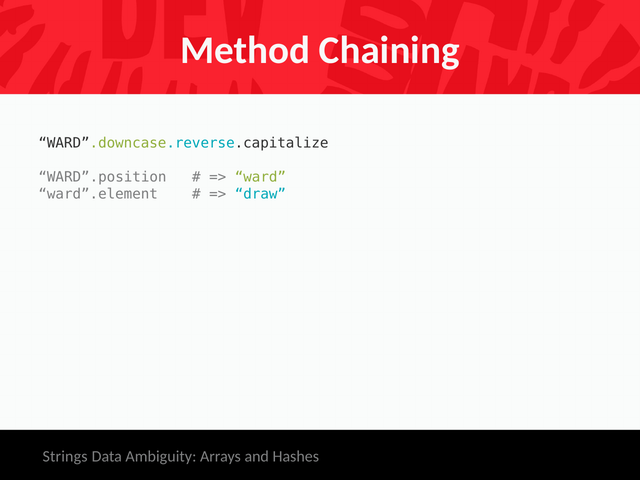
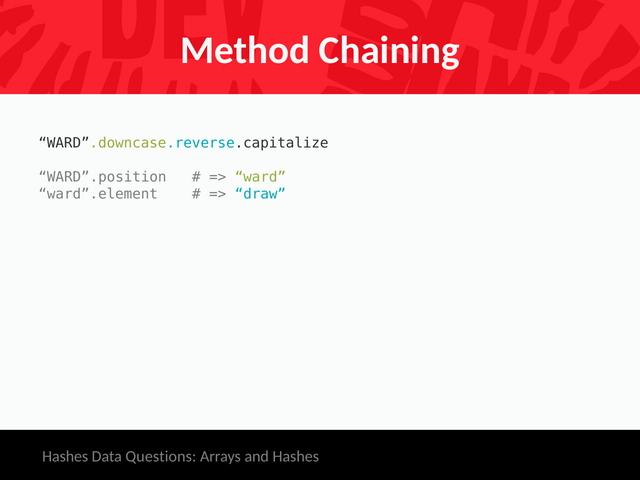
Strings: Strings -> Hashes (65, 457)
Ambiguity: Ambiguity -> Questions (161, 457)
